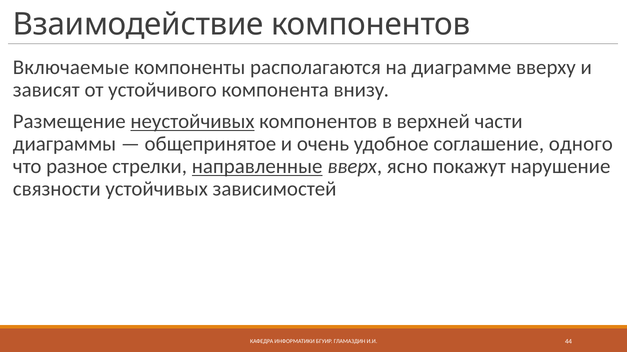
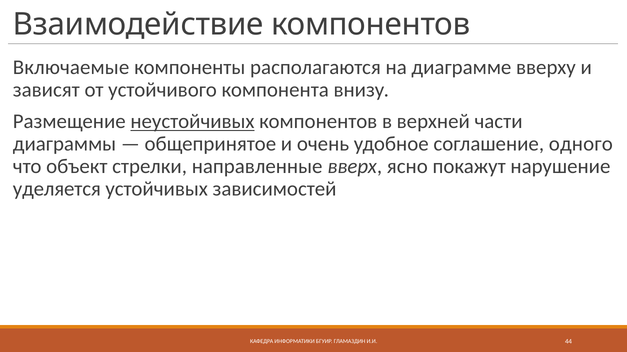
разное: разное -> объект (77, 167)
направленные underline: present -> none (257, 167)
связности: связности -> уделяется (57, 189)
